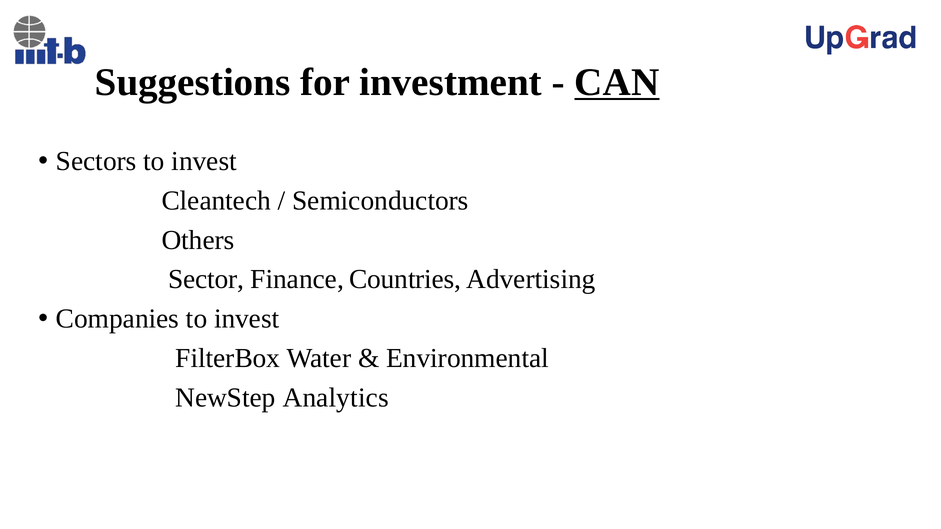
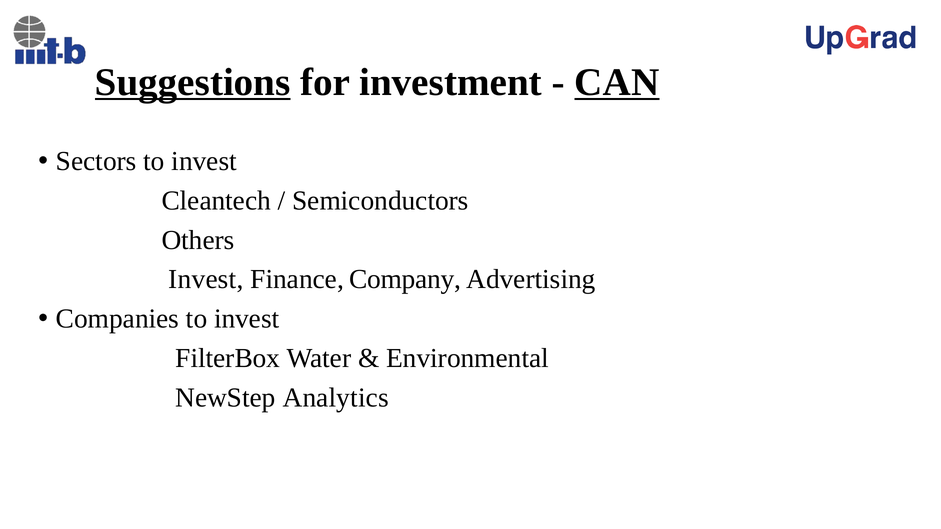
Suggestions underline: none -> present (193, 82)
Sector: Sector -> Invest (206, 280)
Countries: Countries -> Company (405, 280)
